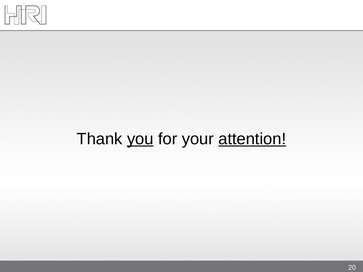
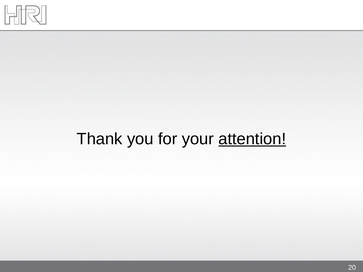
you underline: present -> none (140, 139)
